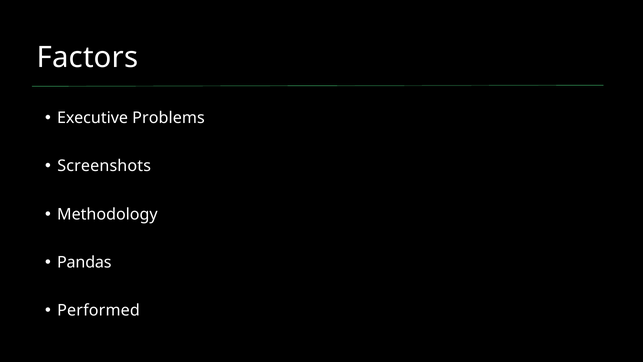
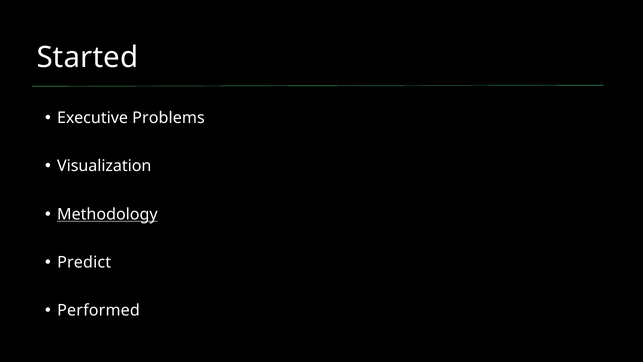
Factors: Factors -> Started (88, 58)
Screenshots: Screenshots -> Visualization (104, 166)
Methodology underline: none -> present (107, 214)
Pandas: Pandas -> Predict (84, 262)
